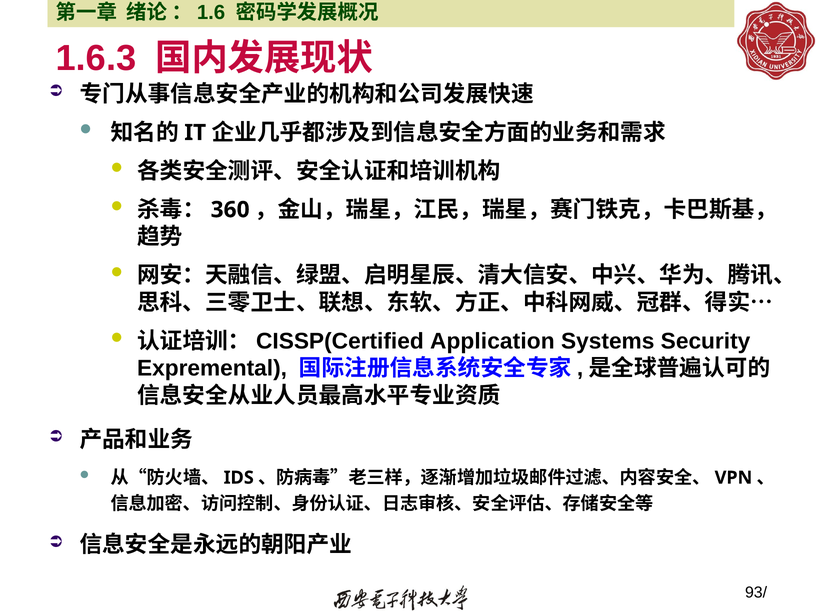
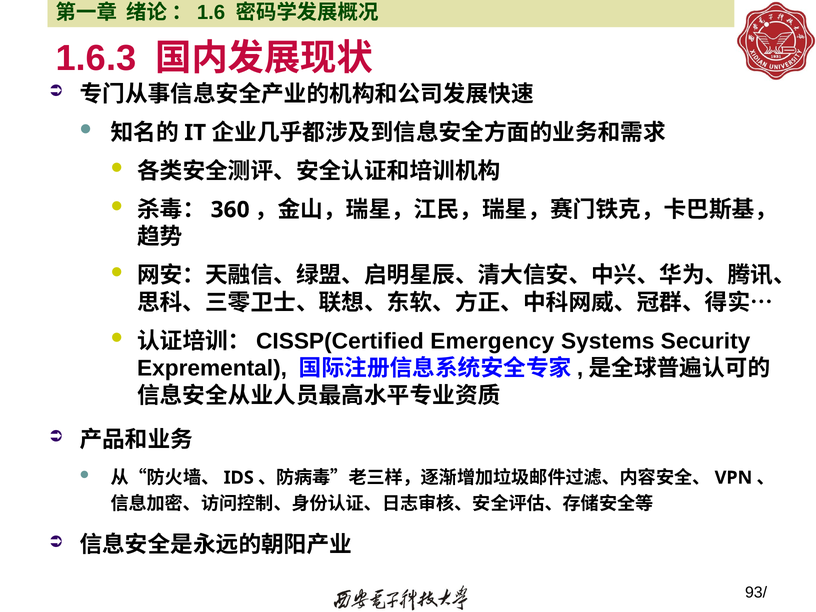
Application: Application -> Emergency (492, 341)
